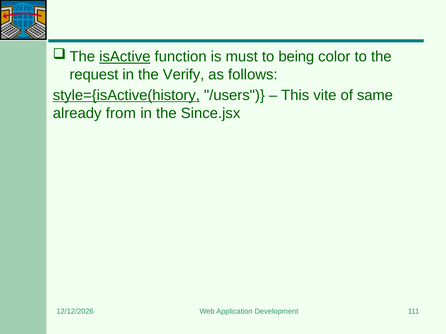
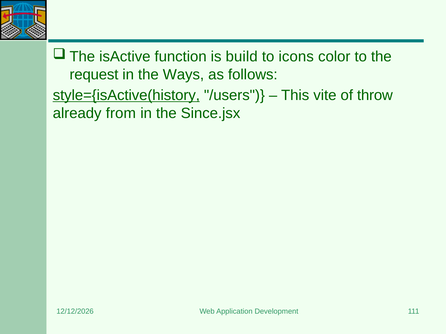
isActive underline: present -> none (125, 57)
must: must -> build (242, 57)
being: being -> icons (296, 57)
Verify: Verify -> Ways (183, 75)
same: same -> throw (375, 95)
